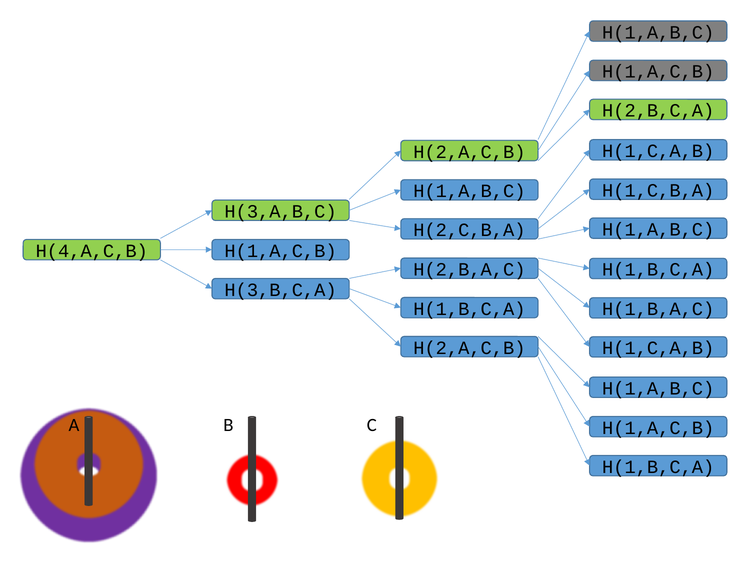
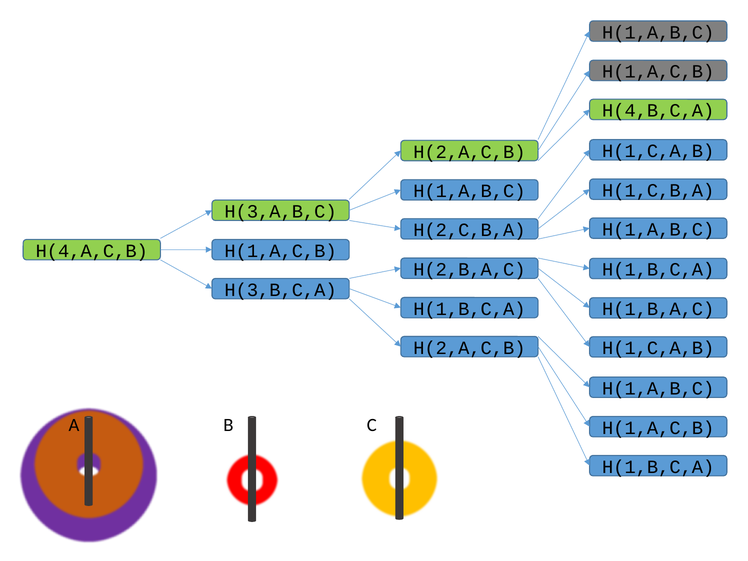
H(2,B,C,A: H(2,B,C,A -> H(4,B,C,A (658, 111)
